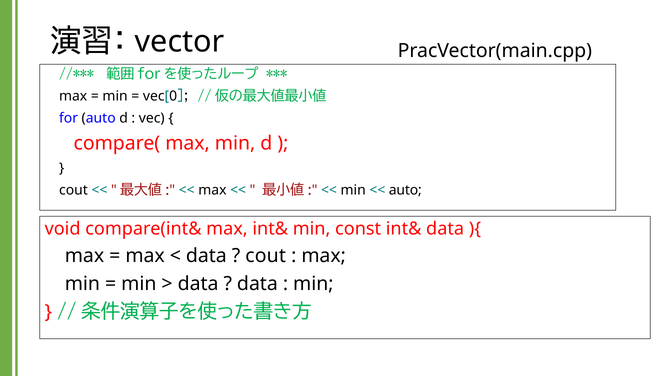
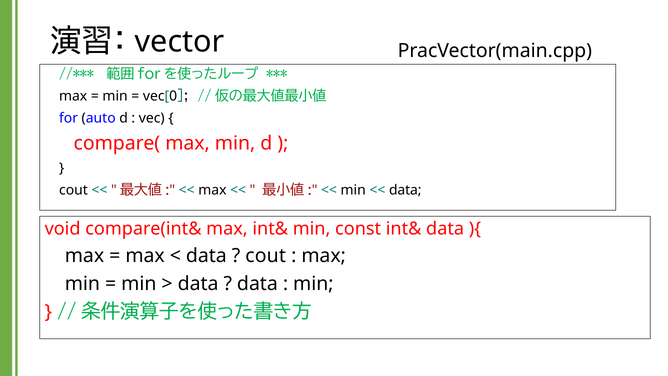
auto: auto -> data (405, 190)
